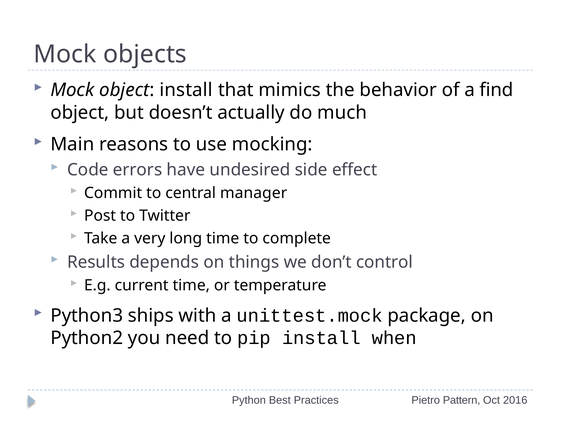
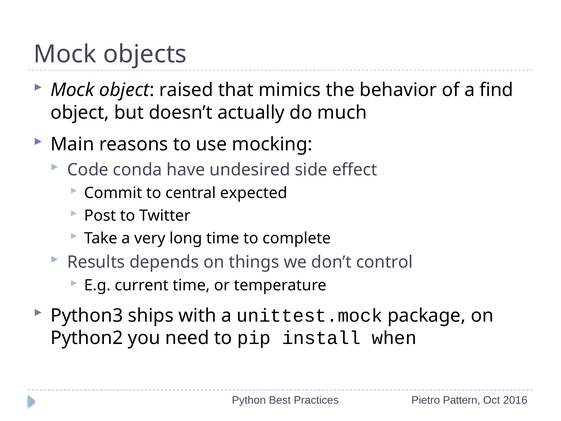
object install: install -> raised (186, 90)
errors: errors -> conda (138, 170)
manager: manager -> expected (254, 193)
